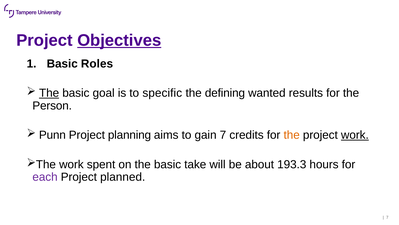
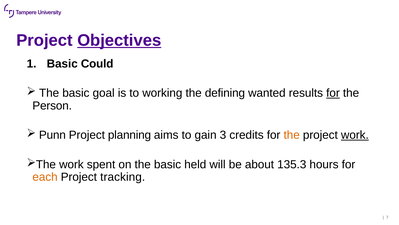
Roles: Roles -> Could (97, 64)
The underline: present -> none (49, 93)
specific: specific -> working (162, 93)
for underline: none -> present (333, 93)
gain 7: 7 -> 3 (223, 135)
take: take -> held (195, 164)
193.3: 193.3 -> 135.3 (292, 164)
each colour: purple -> orange (45, 177)
planned: planned -> tracking (123, 177)
